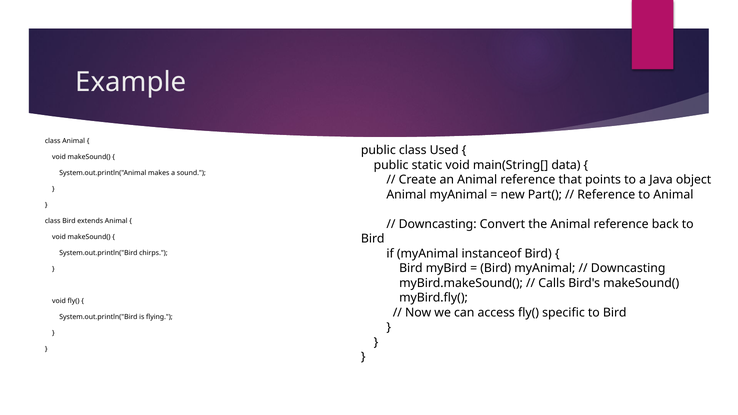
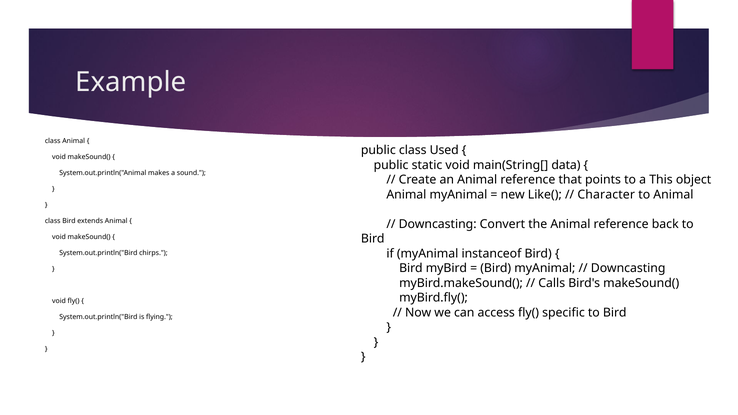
Java: Java -> This (661, 180)
Part(: Part( -> Like( (545, 195)
Reference: Reference -> Character (606, 195)
